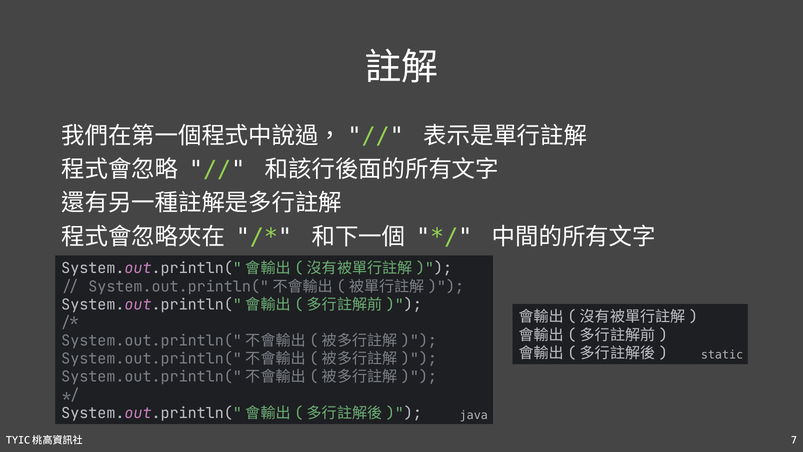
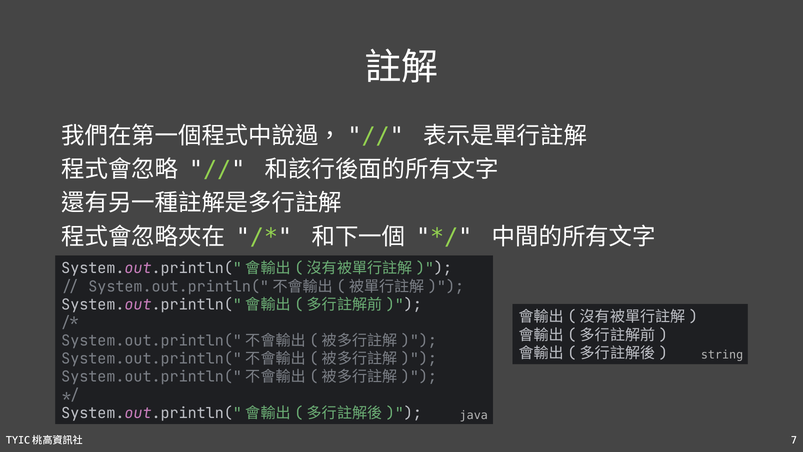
static: static -> string (722, 354)
